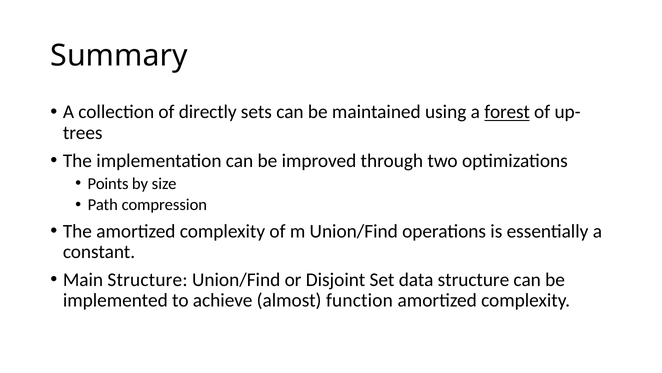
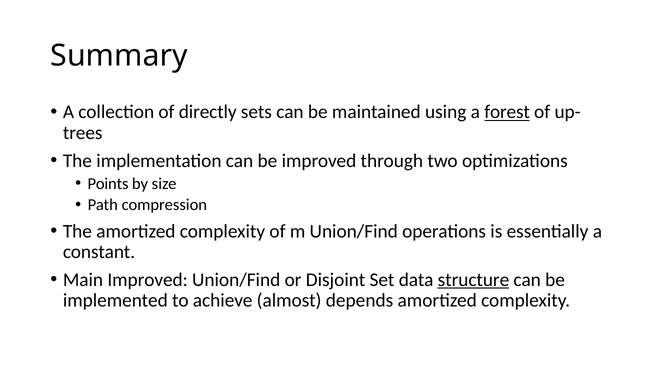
Main Structure: Structure -> Improved (148, 279)
structure underline: none -> present (473, 279)
function: function -> depends (360, 300)
